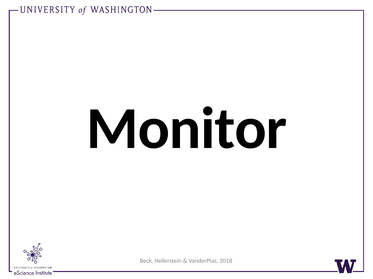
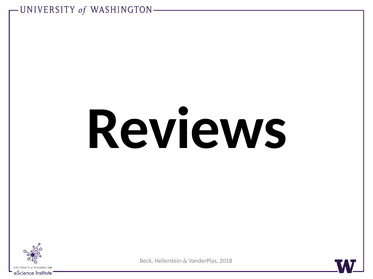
Monitor: Monitor -> Reviews (187, 129)
